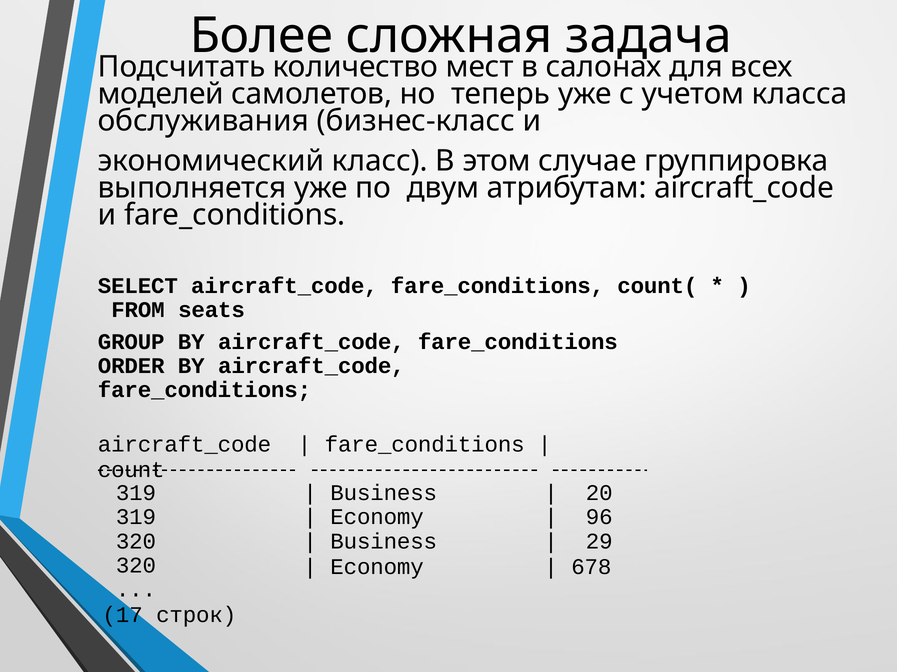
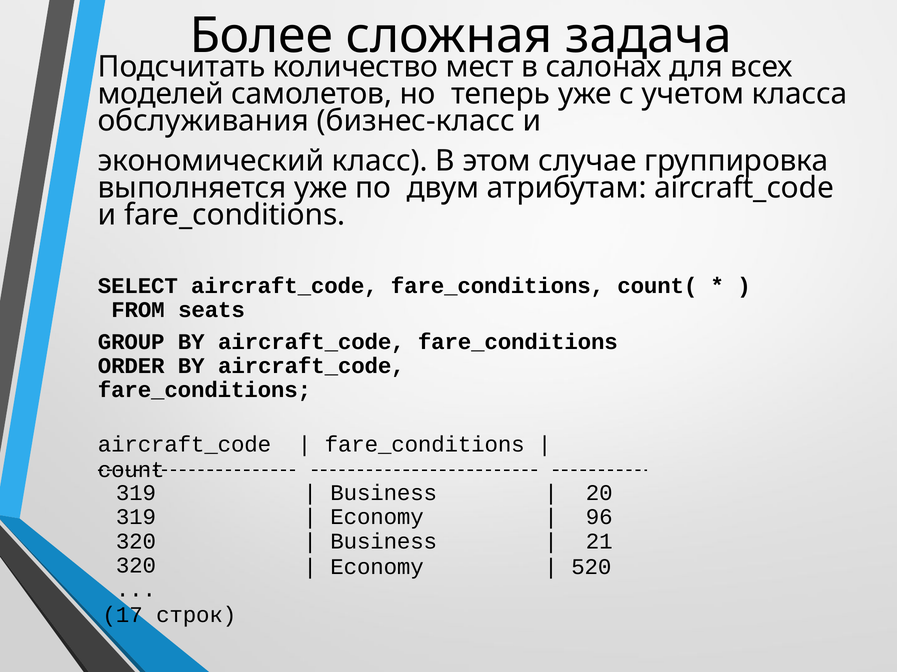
29: 29 -> 21 (599, 542)
678: 678 -> 520 (591, 567)
